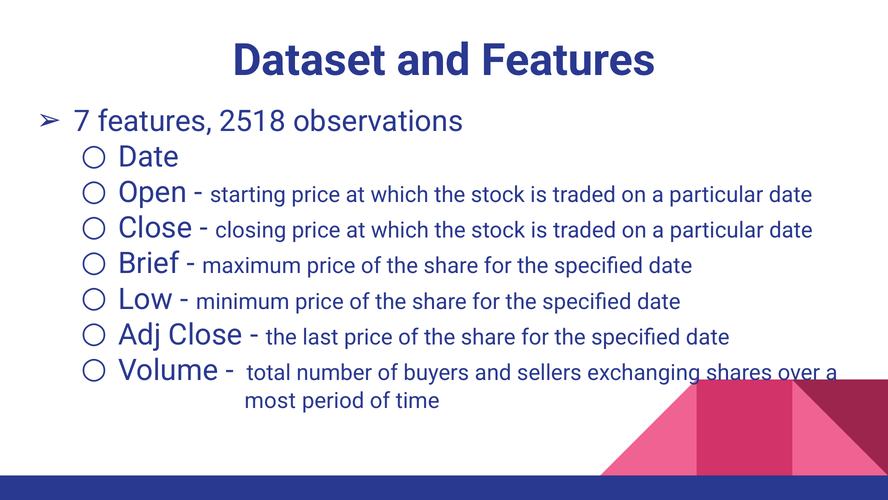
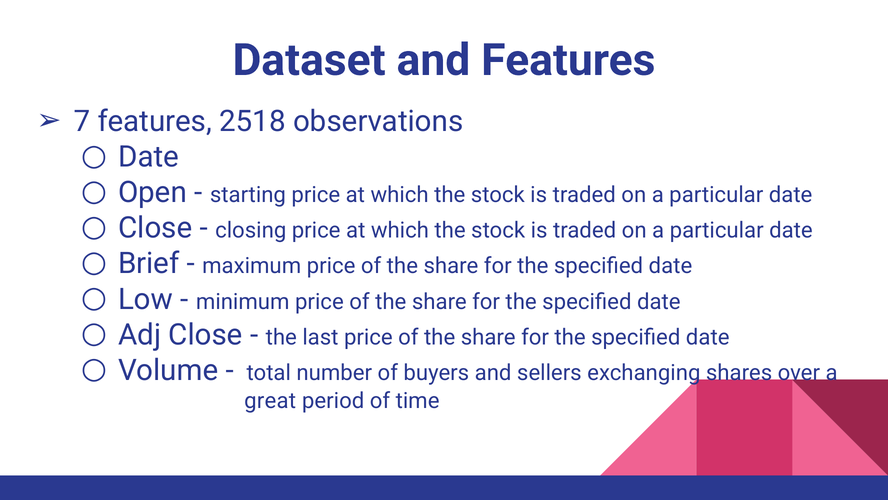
most: most -> great (270, 401)
